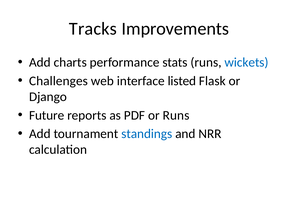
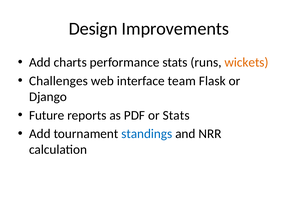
Tracks: Tracks -> Design (93, 29)
wickets colour: blue -> orange (247, 63)
listed: listed -> team (182, 81)
or Runs: Runs -> Stats (176, 116)
